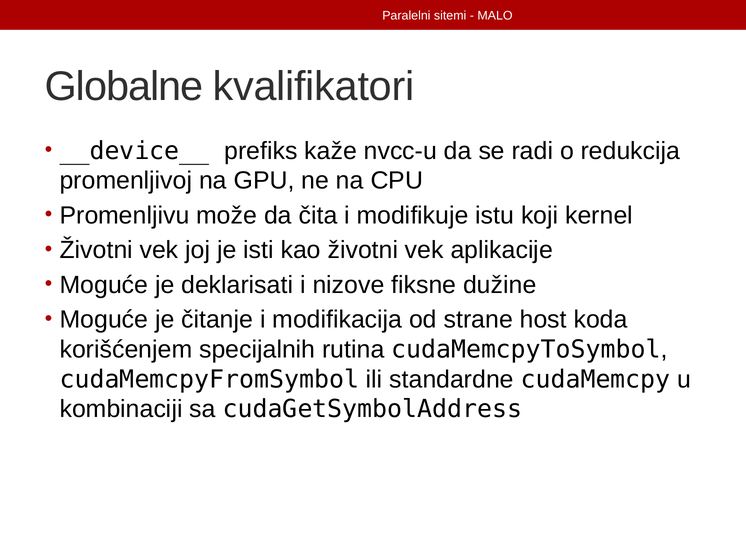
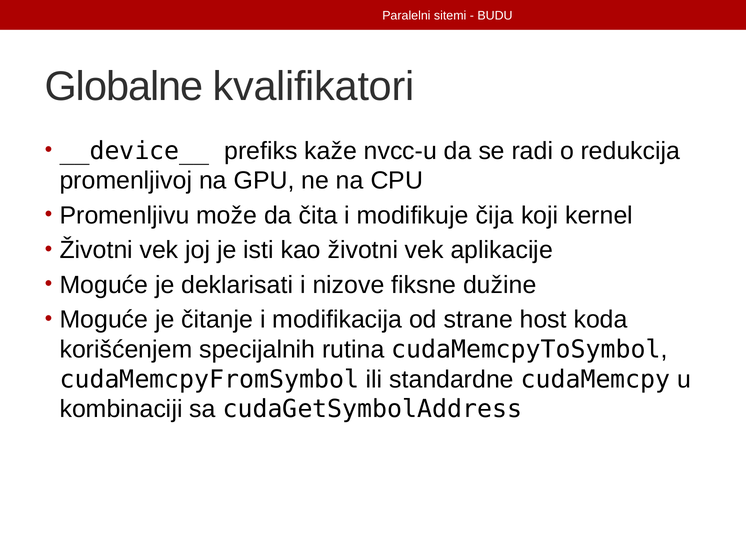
MALO: MALO -> BUDU (495, 16)
istu: istu -> čija (495, 216)
